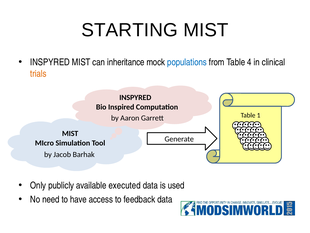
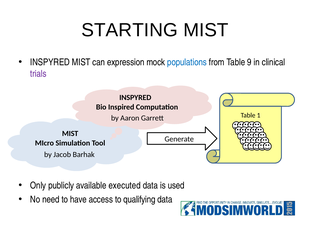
inheritance: inheritance -> expression (126, 62)
4: 4 -> 9 (249, 62)
trials colour: orange -> purple (38, 74)
feedback: feedback -> qualifying (139, 199)
